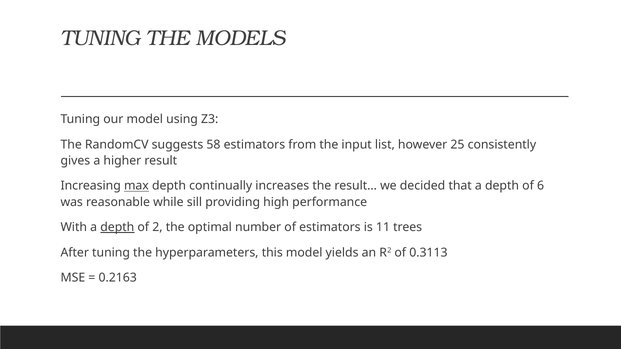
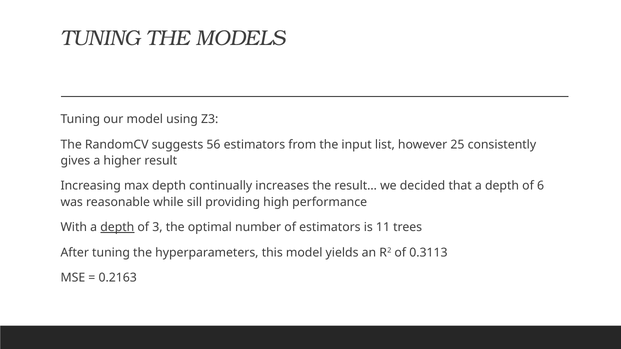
58: 58 -> 56 (213, 145)
max underline: present -> none (136, 186)
2: 2 -> 3 (157, 227)
